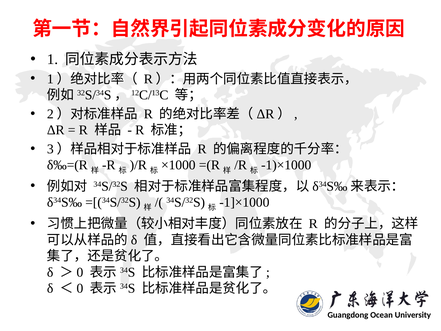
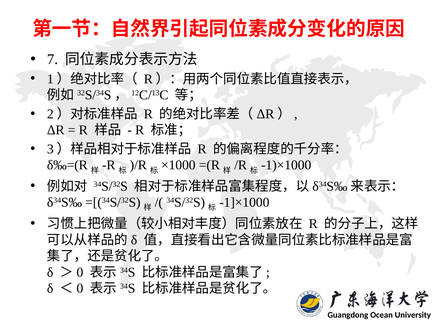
1: 1 -> 7 (52, 59)
